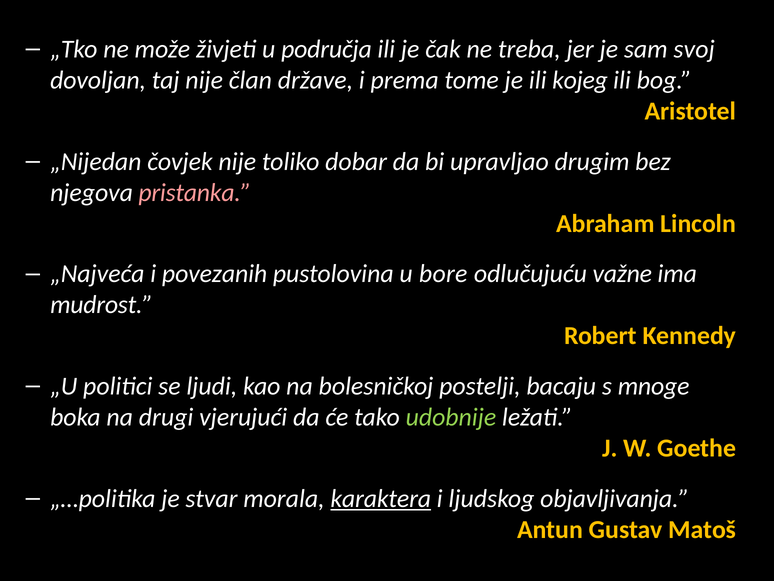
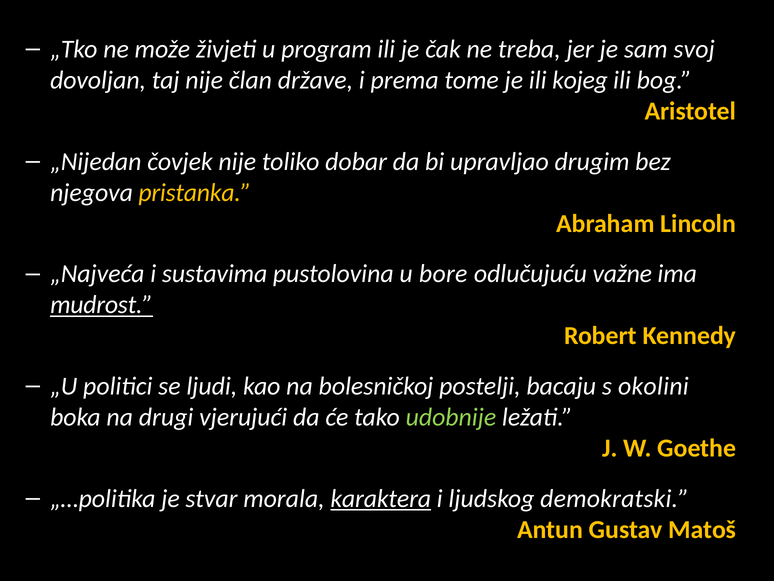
područja: područja -> program (326, 49)
pristanka colour: pink -> yellow (195, 192)
povezanih: povezanih -> sustavima (215, 274)
mudrost underline: none -> present (102, 305)
mnoge: mnoge -> okolini (653, 386)
objavljivanja: objavljivanja -> demokratski (615, 498)
